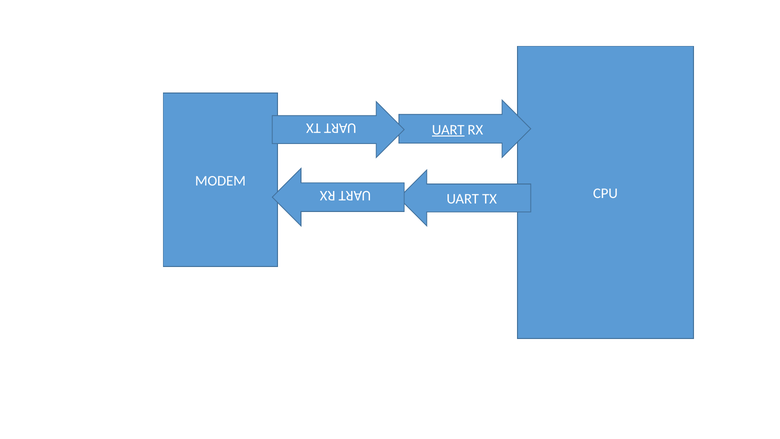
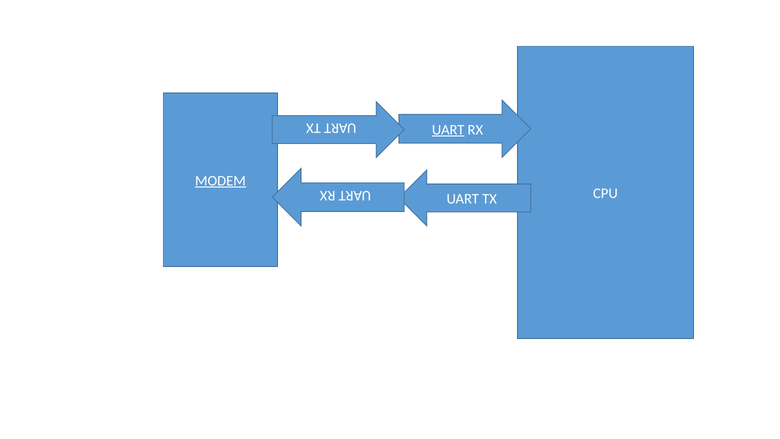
MODEM underline: none -> present (220, 181)
